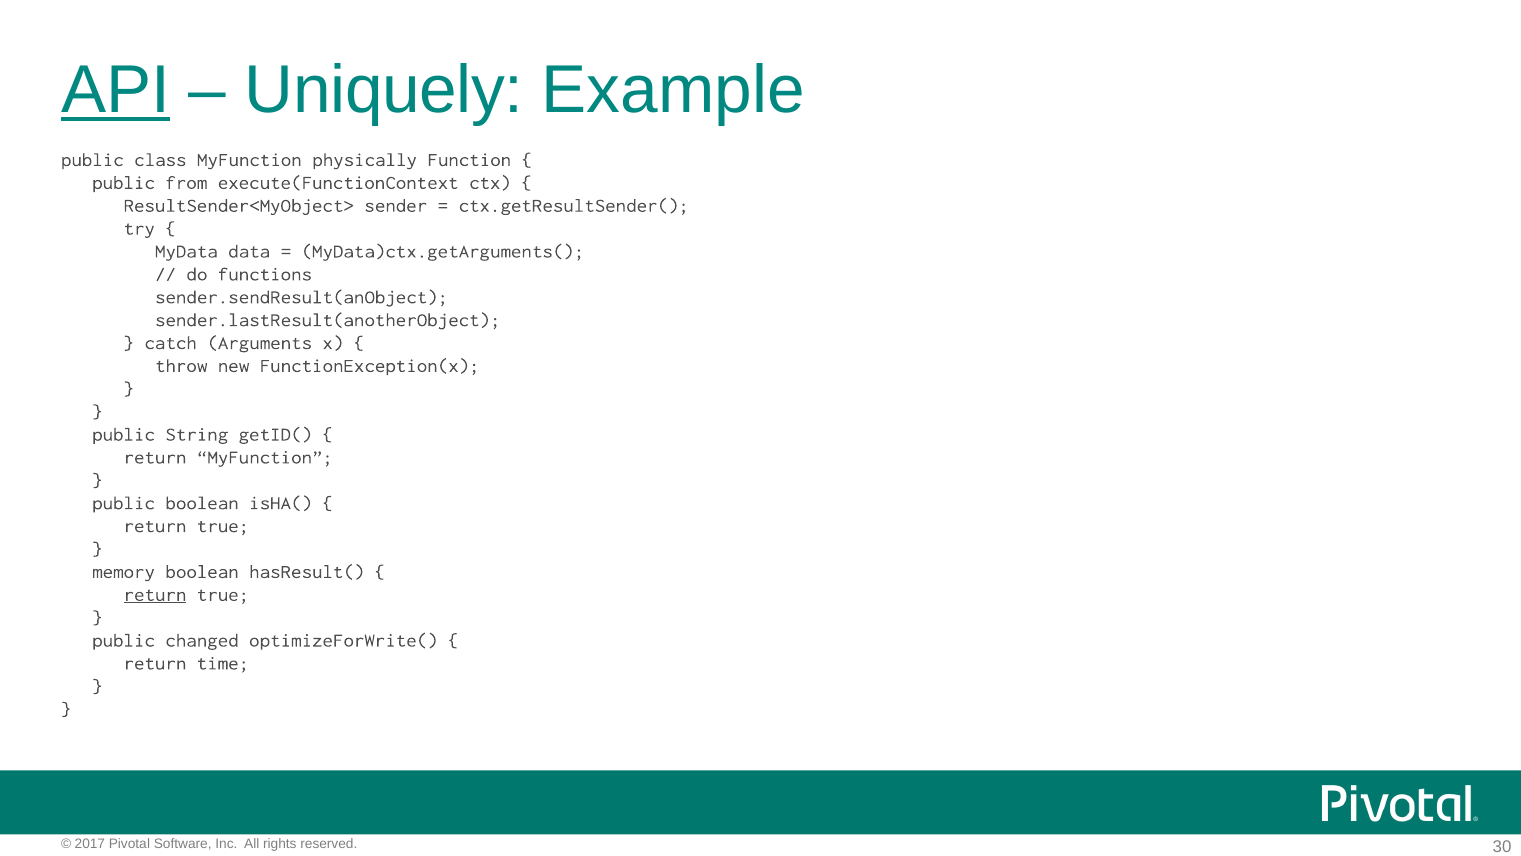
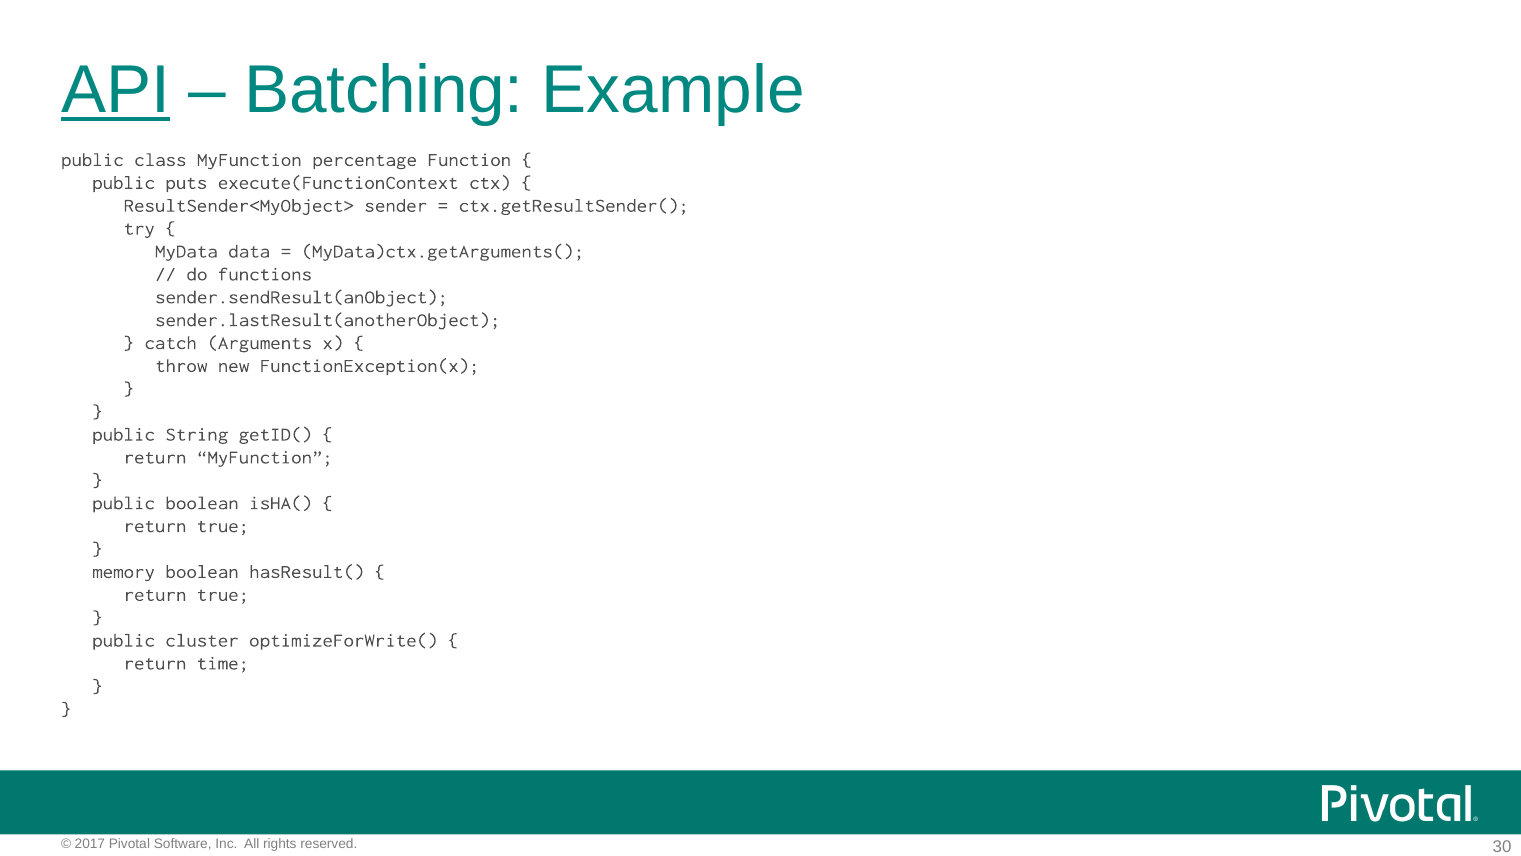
Uniquely: Uniquely -> Batching (384, 90)
physically: physically -> percentage (365, 160)
from: from -> puts (186, 182)
return underline: present -> none (155, 594)
changed: changed -> cluster (202, 640)
